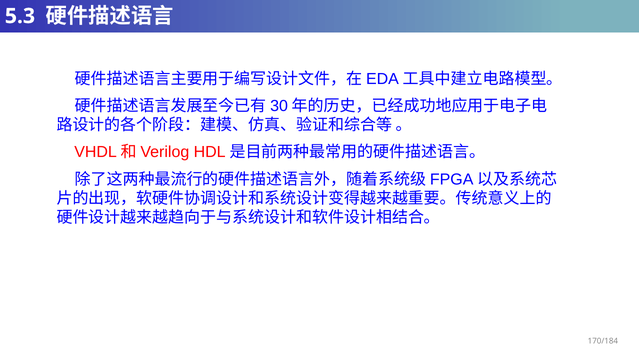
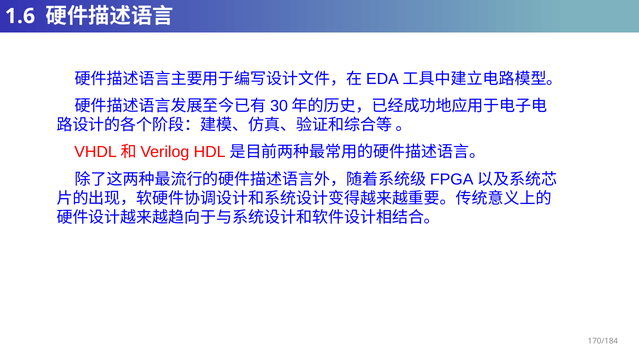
5.3: 5.3 -> 1.6 (20, 16)
